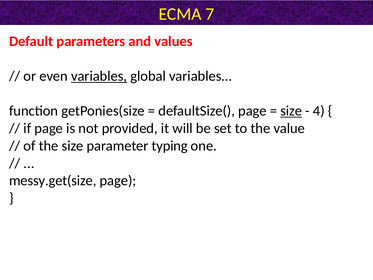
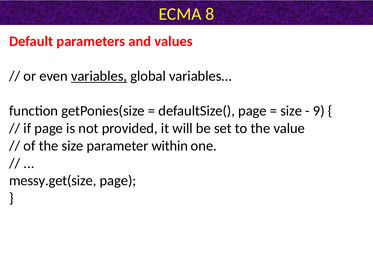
7: 7 -> 8 (210, 14)
size underline: present -> none (291, 111)
4: 4 -> 9 (319, 111)
typing: typing -> within (170, 146)
